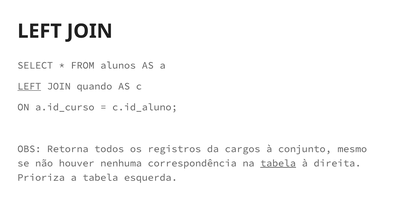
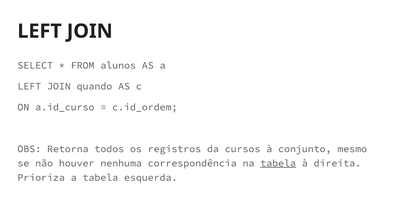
LEFT underline: present -> none (29, 86)
c.id_aluno: c.id_aluno -> c.id_ordem (145, 107)
cargos: cargos -> cursos (243, 149)
